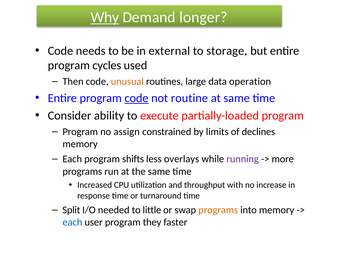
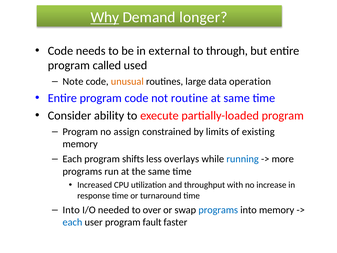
storage: storage -> through (227, 51)
cycles: cycles -> called (107, 65)
Then: Then -> Note (73, 81)
code underline: present -> none (136, 98)
declines: declines -> existing (258, 132)
running colour: purple -> blue (243, 159)
Split: Split -> Into (71, 210)
little: little -> over (152, 210)
programs colour: orange -> blue (218, 210)
they: they -> fault (152, 222)
